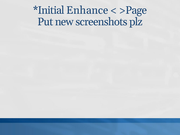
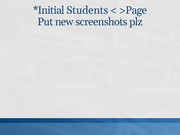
Enhance: Enhance -> Students (87, 10)
